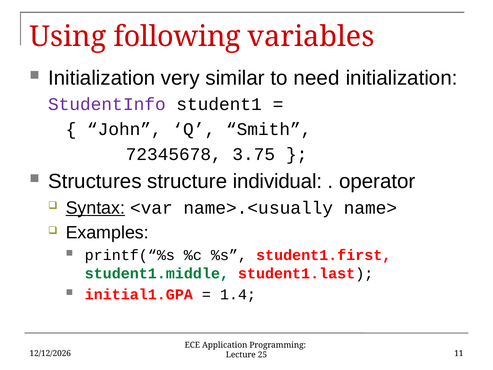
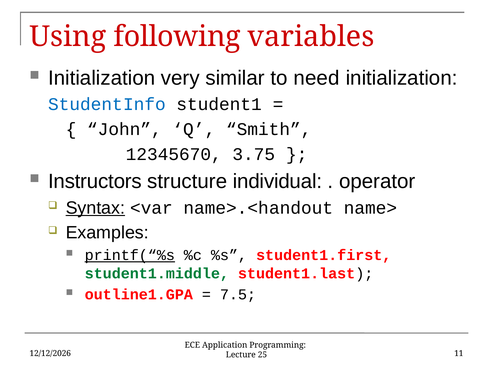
StudentInfo colour: purple -> blue (107, 104)
72345678: 72345678 -> 12345670 (174, 154)
Structures: Structures -> Instructors (95, 181)
name>.<usually: name>.<usually -> name>.<handout (258, 208)
printf(“%s underline: none -> present (130, 255)
initial1.GPA: initial1.GPA -> outline1.GPA (139, 294)
1.4: 1.4 -> 7.5 (238, 294)
